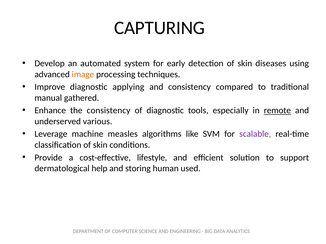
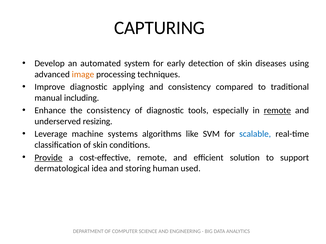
gathered: gathered -> including (82, 98)
various: various -> resizing (98, 122)
measles: measles -> systems (123, 134)
scalable colour: purple -> blue (255, 134)
Provide underline: none -> present (48, 158)
cost-effective lifestyle: lifestyle -> remote (152, 158)
help: help -> idea (99, 169)
